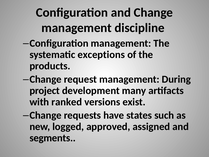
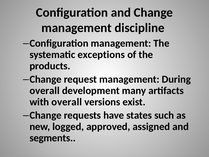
project: project -> overall (45, 90)
with ranked: ranked -> overall (67, 102)
